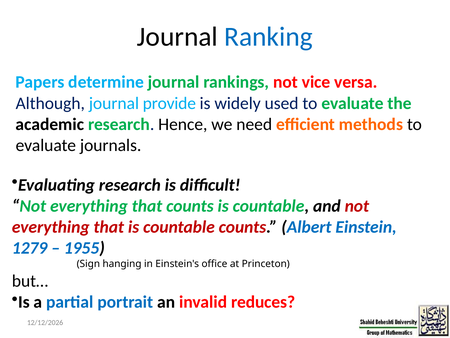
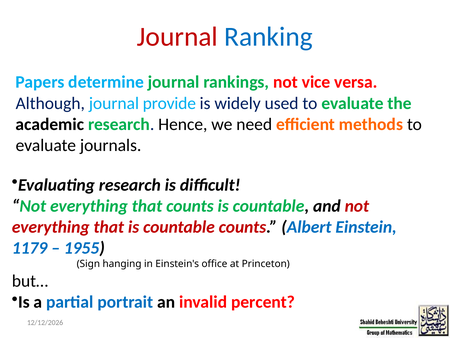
Journal colour: black -> red (177, 37)
1279: 1279 -> 1179 (30, 248)
reduces: reduces -> percent (263, 302)
